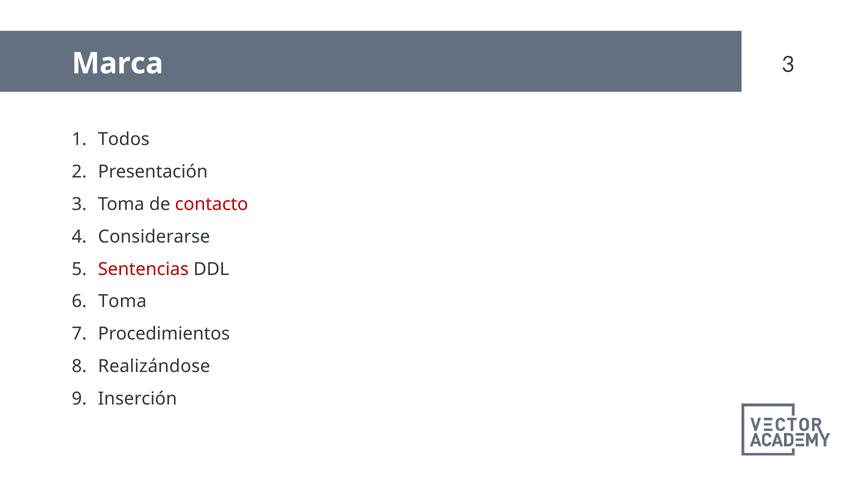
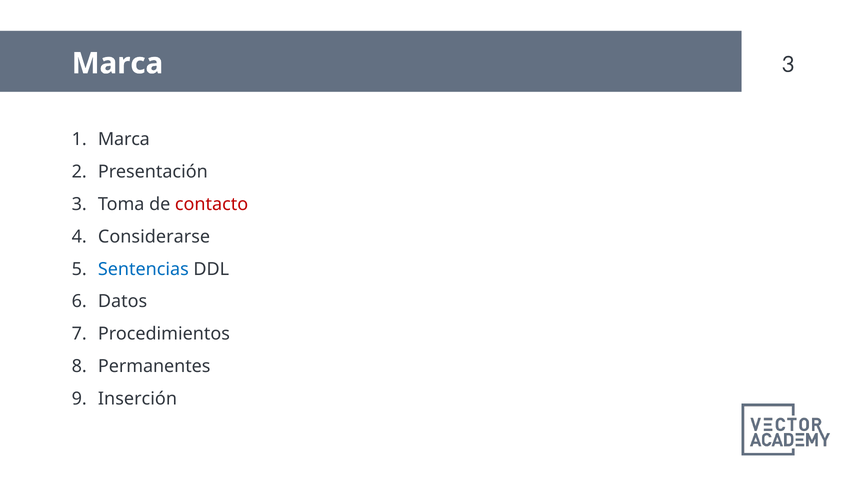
Todos: Todos -> Marca (124, 140)
Sentencias colour: red -> blue (143, 269)
Toma: Toma -> Datos (123, 302)
Realizándose: Realizándose -> Permanentes (154, 366)
